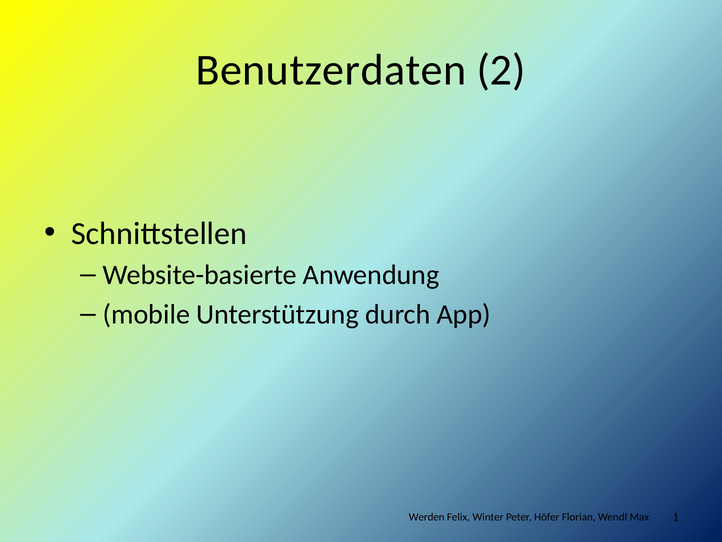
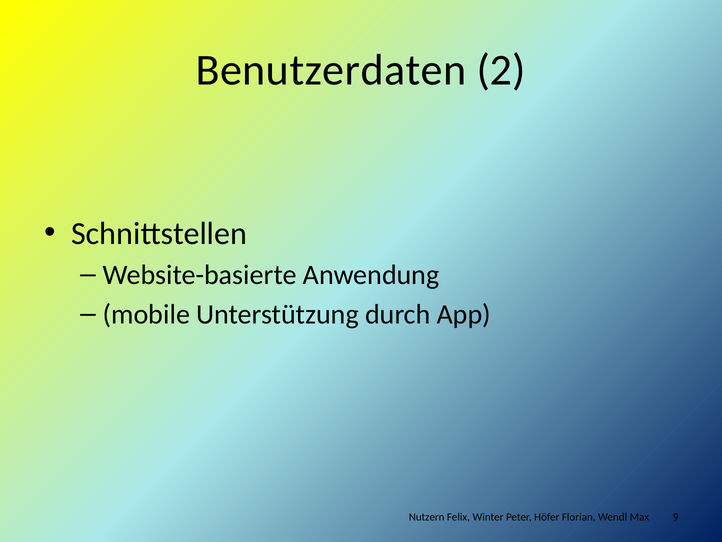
Werden: Werden -> Nutzern (427, 517)
1: 1 -> 9 (676, 517)
